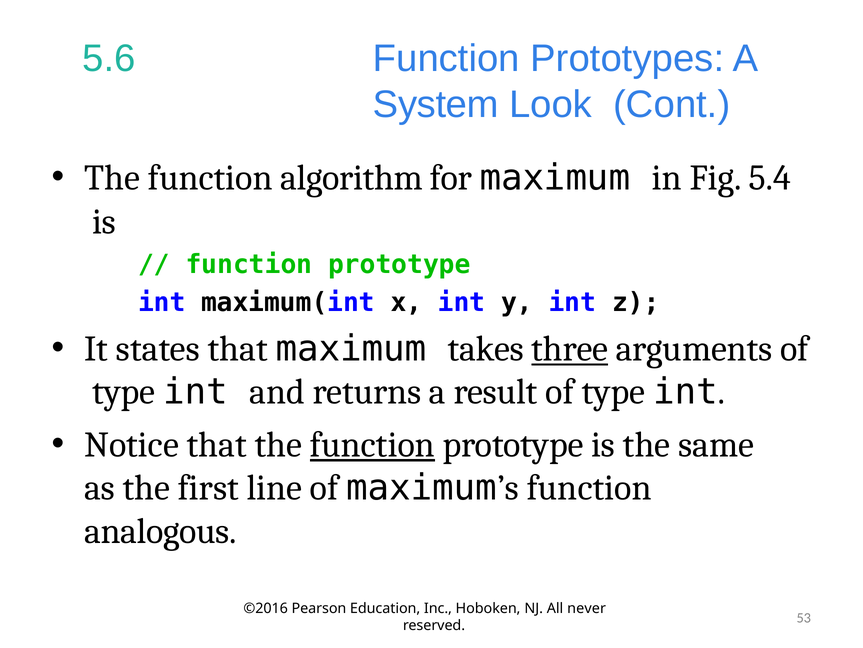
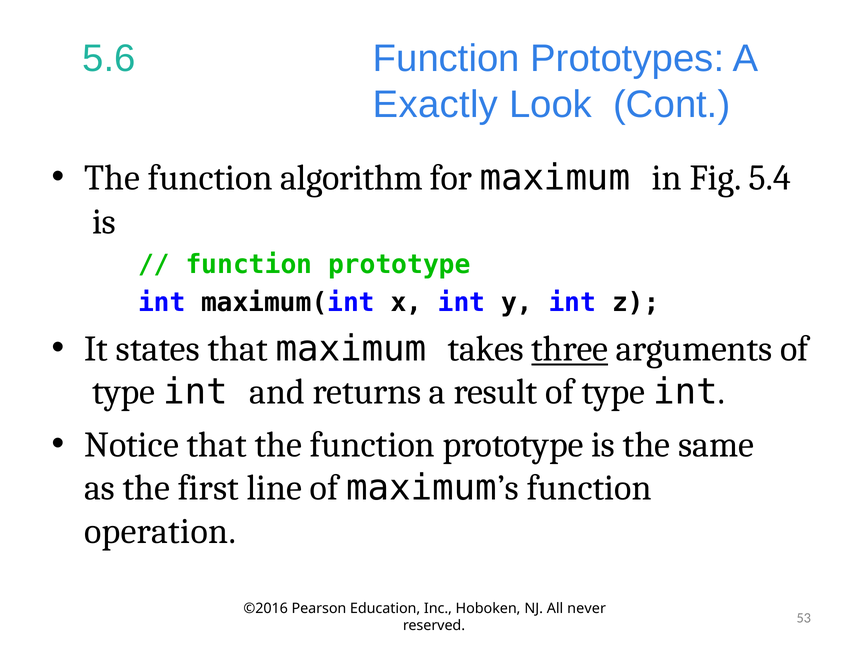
System: System -> Exactly (435, 104)
function underline: present -> none (372, 444)
analogous: analogous -> operation (160, 531)
